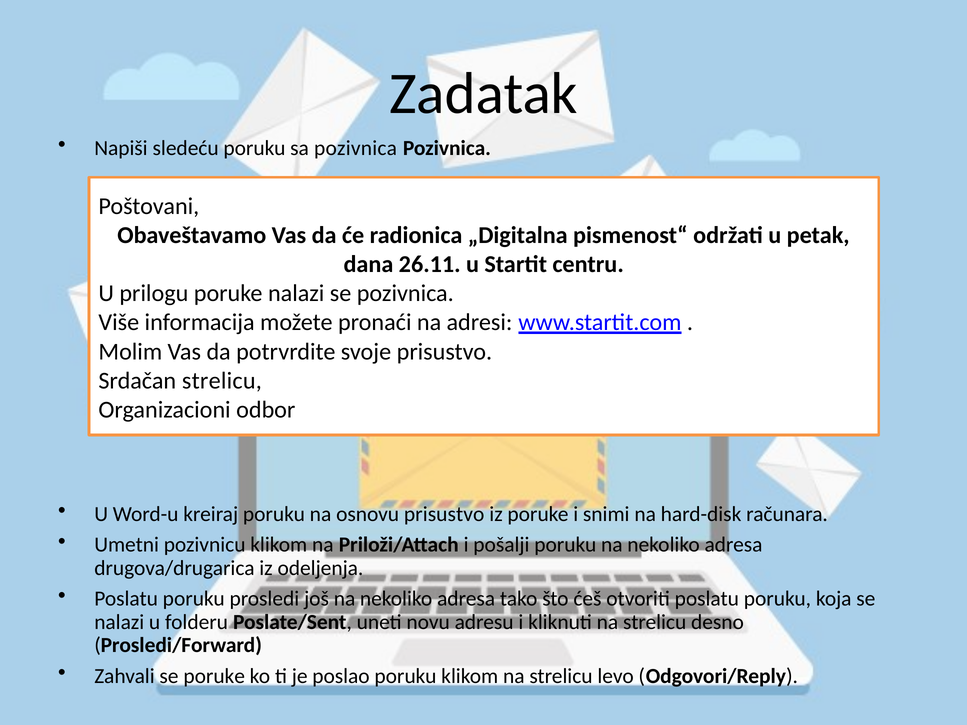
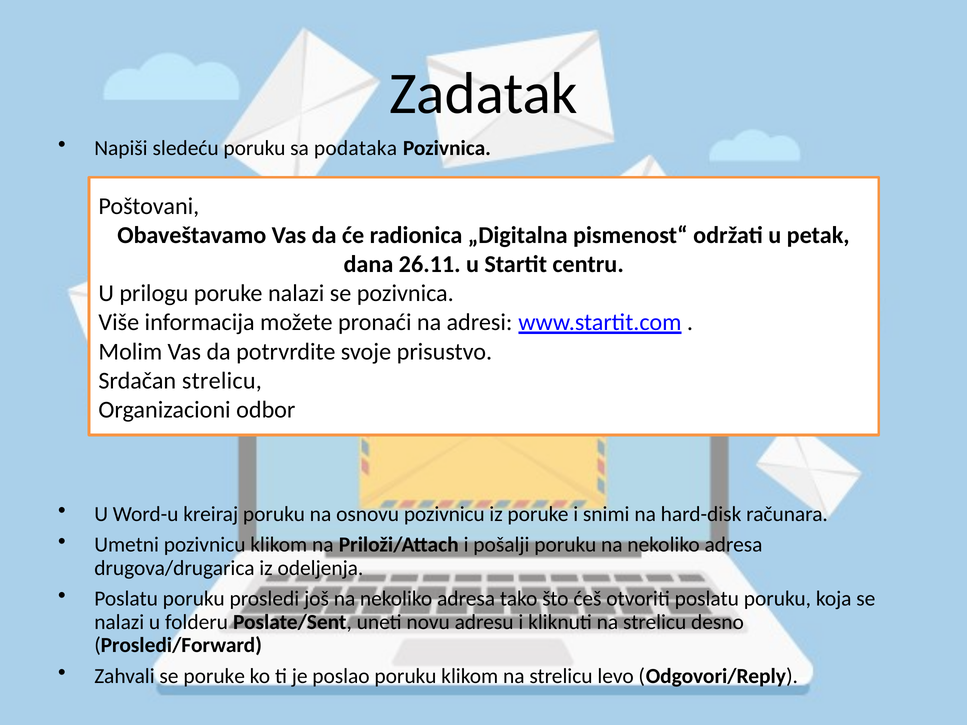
sa pozivnica: pozivnica -> podataka (356, 148)
osnovu prisustvo: prisustvo -> pozivnicu (444, 514)
